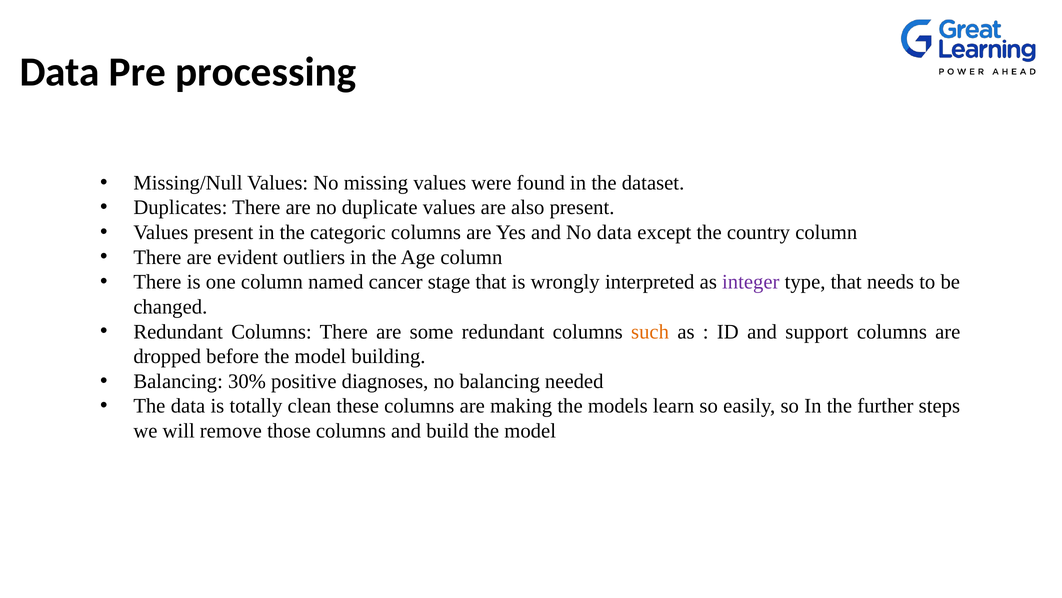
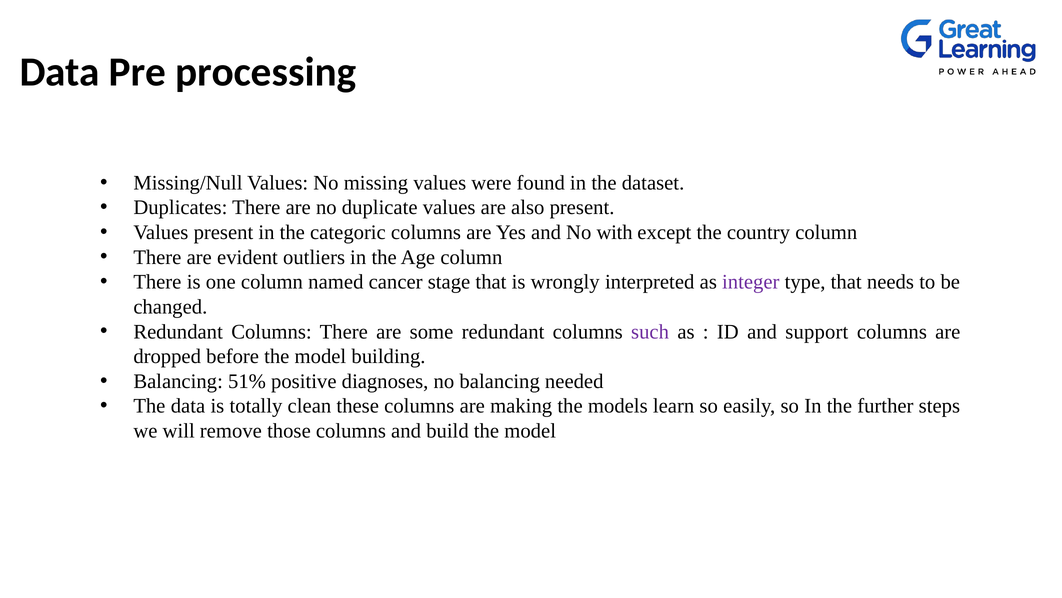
No data: data -> with (615, 232)
such colour: orange -> purple (650, 331)
30%: 30% -> 51% (247, 381)
